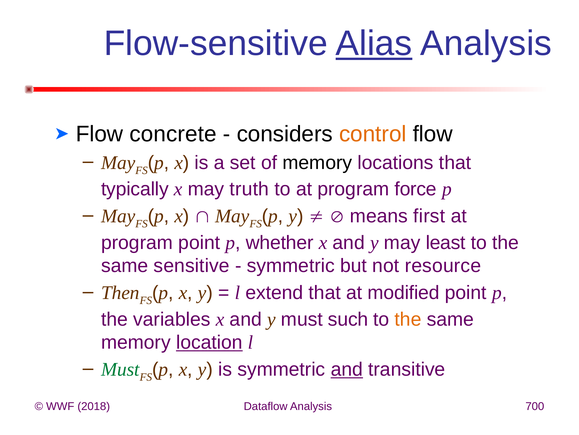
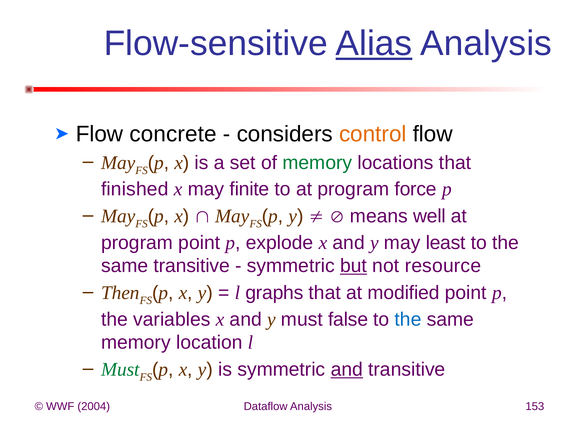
memory colour: black -> green (317, 163)
typically: typically -> finished (135, 189)
truth: truth -> finite (249, 189)
first: first -> well (429, 216)
whether: whether -> explode (280, 242)
same sensitive: sensitive -> transitive (192, 265)
but underline: none -> present (354, 265)
extend: extend -> graphs (274, 292)
such: such -> false (348, 319)
the colour: orange -> blue (408, 319)
location underline: present -> none (209, 342)
2018: 2018 -> 2004 (94, 406)
700: 700 -> 153 (535, 406)
